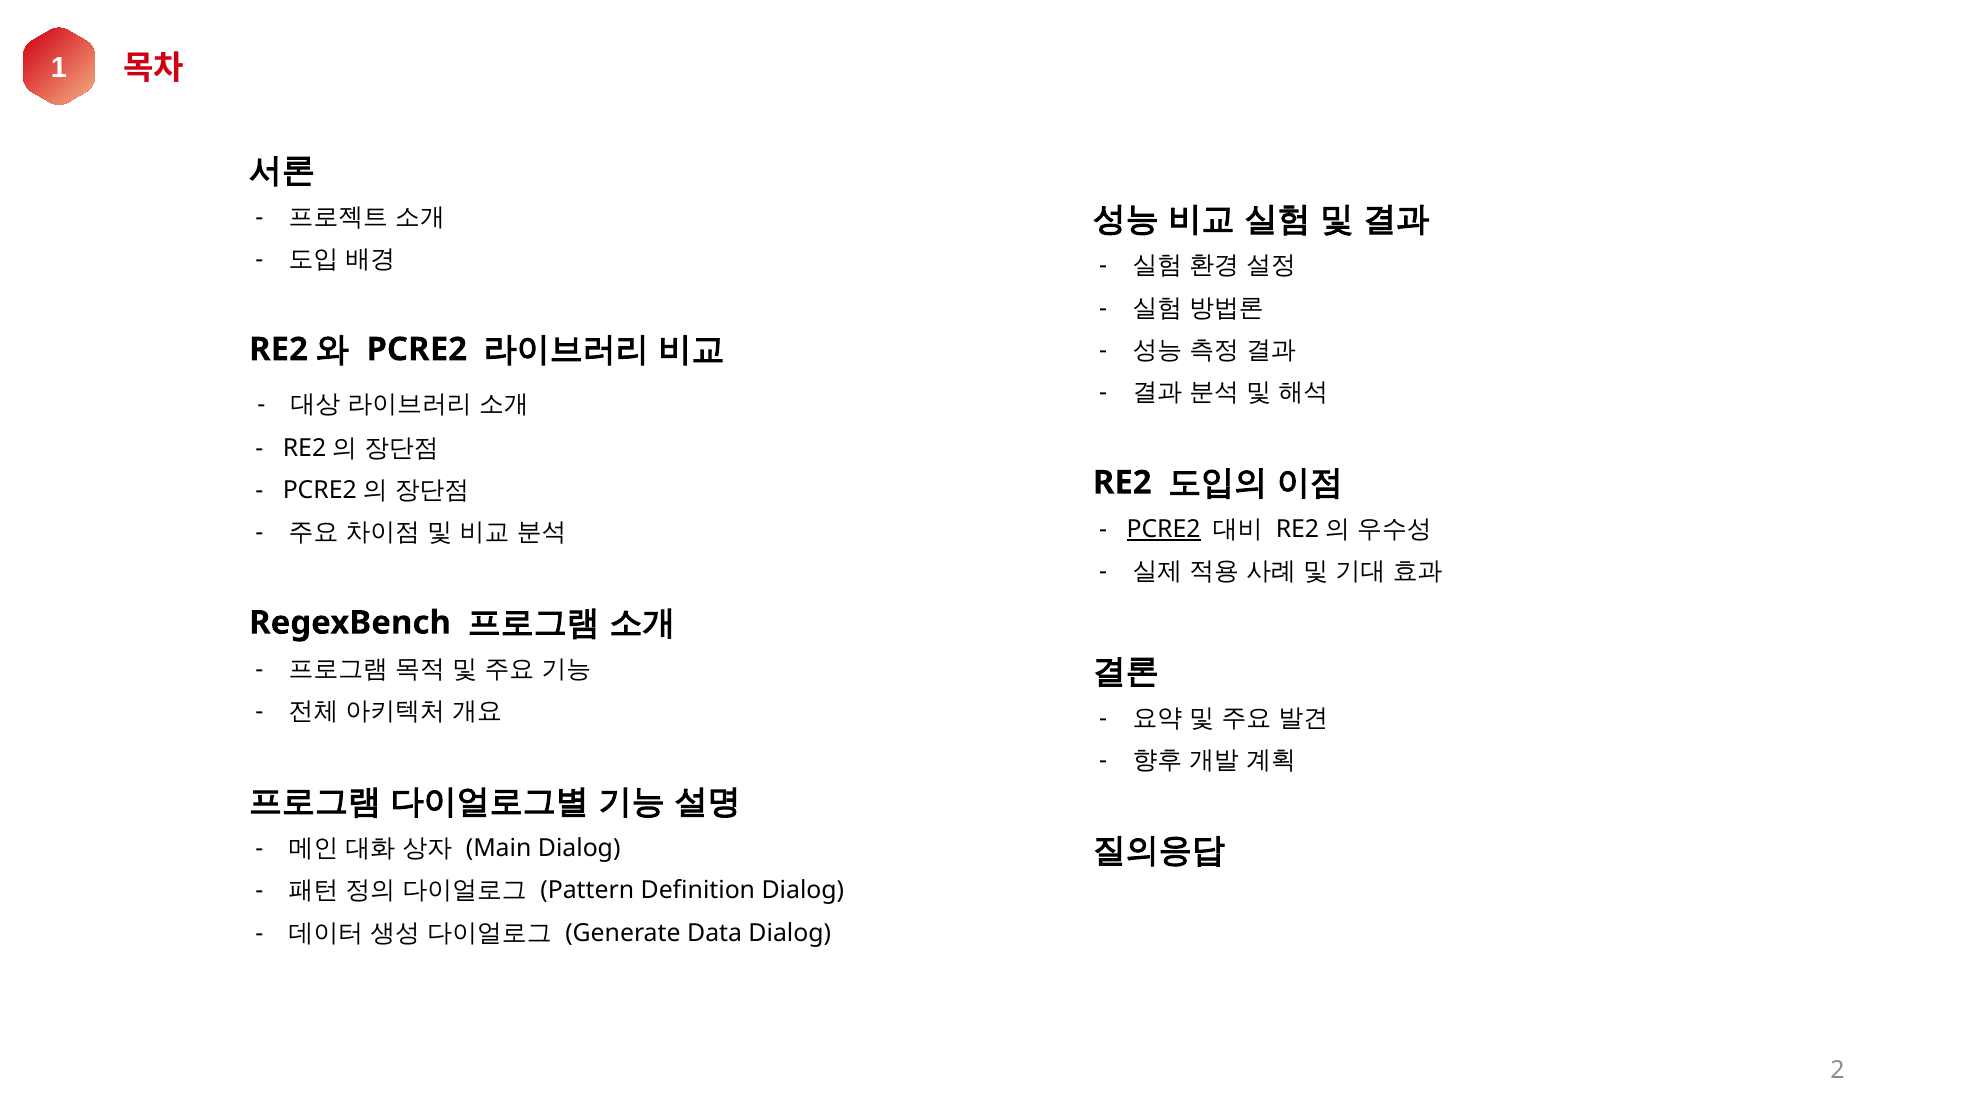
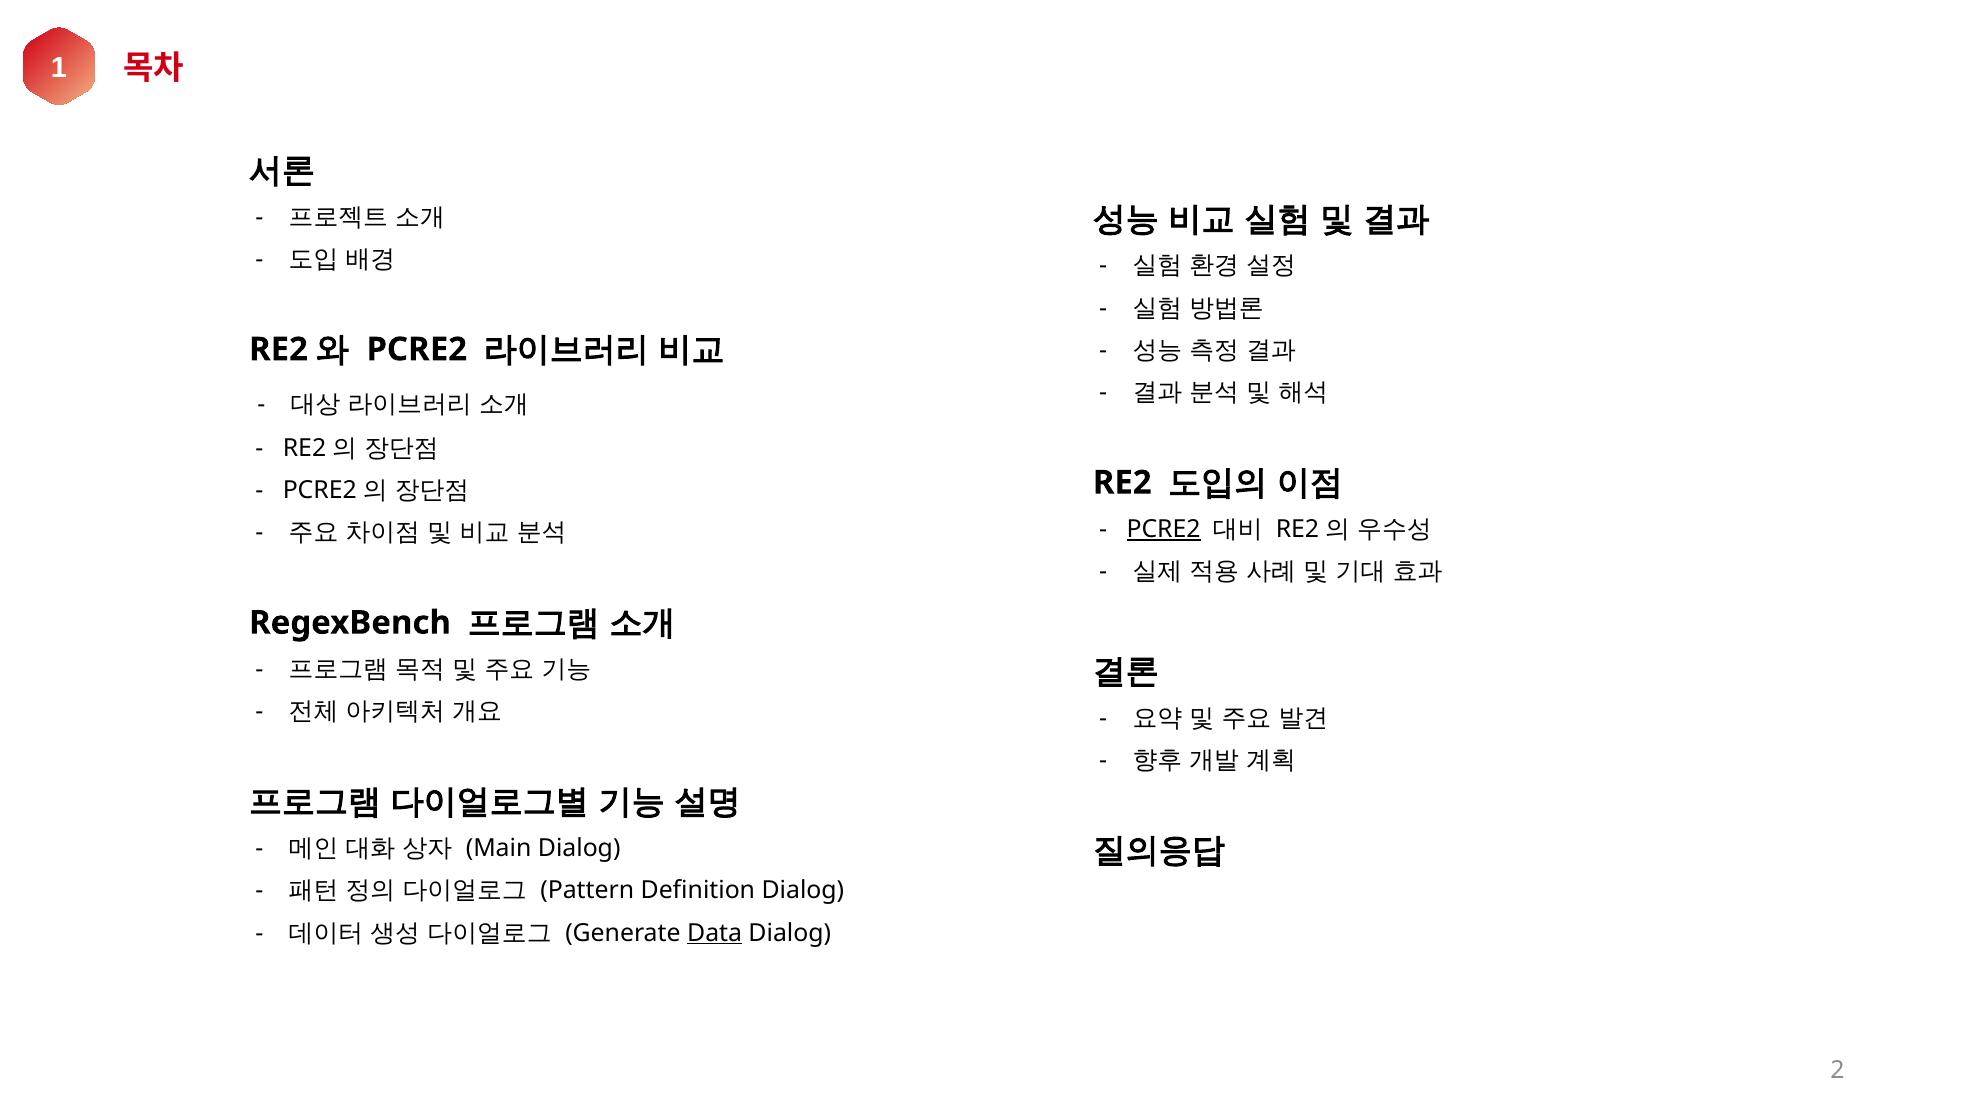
Data underline: none -> present (715, 933)
